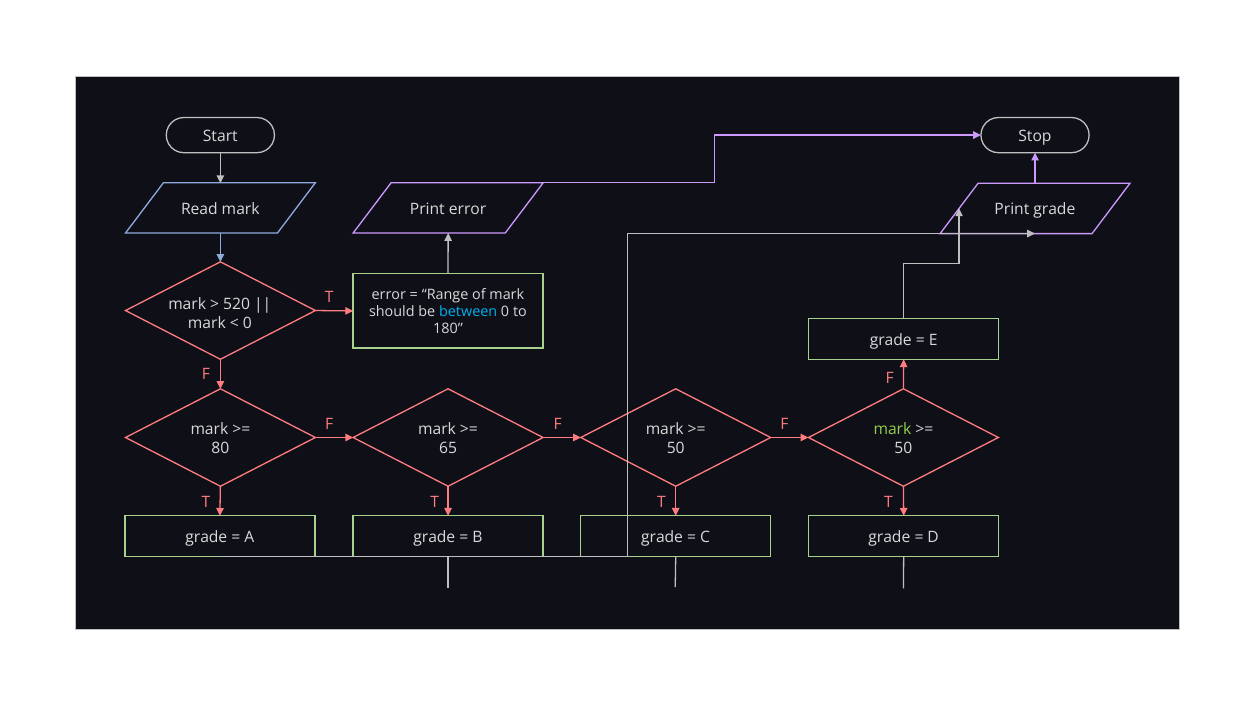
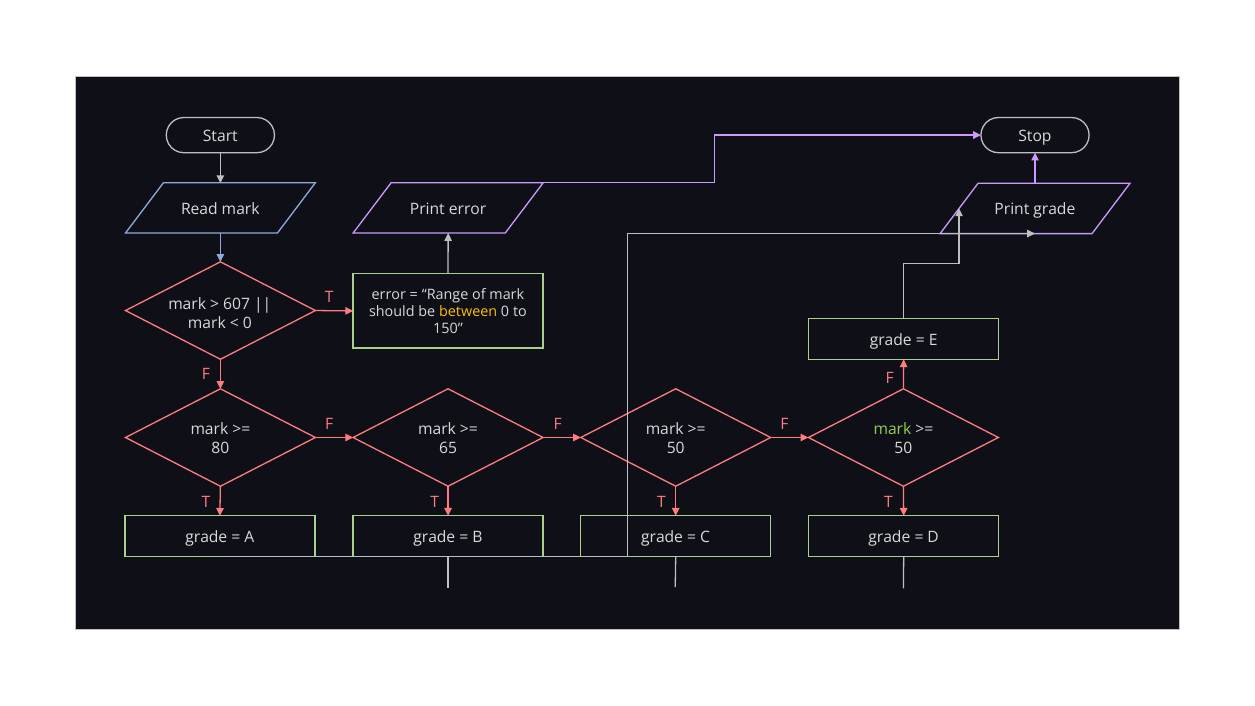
520: 520 -> 607 (237, 305)
between colour: light blue -> yellow (468, 312)
180: 180 -> 150 (448, 329)
